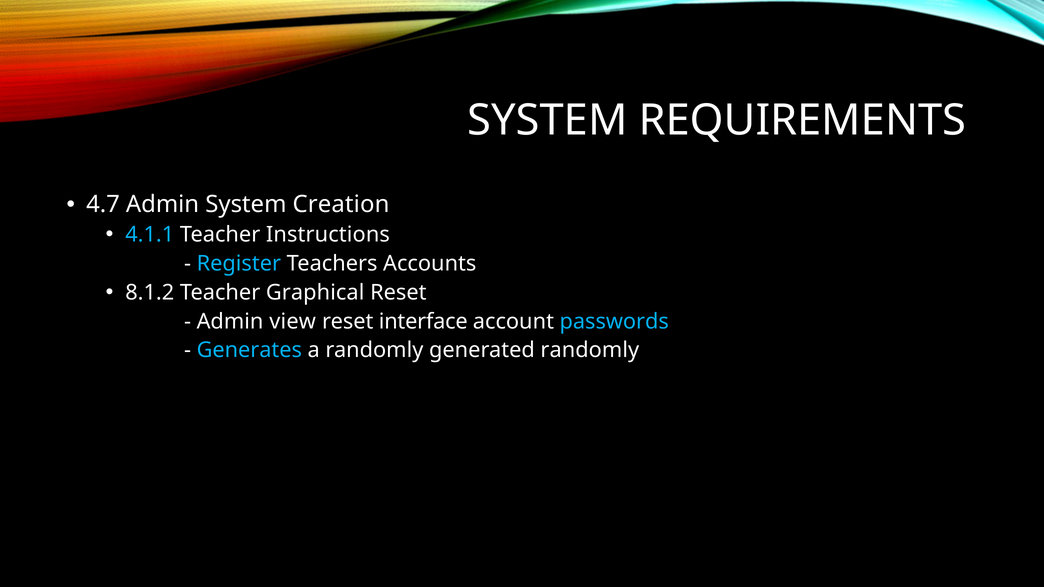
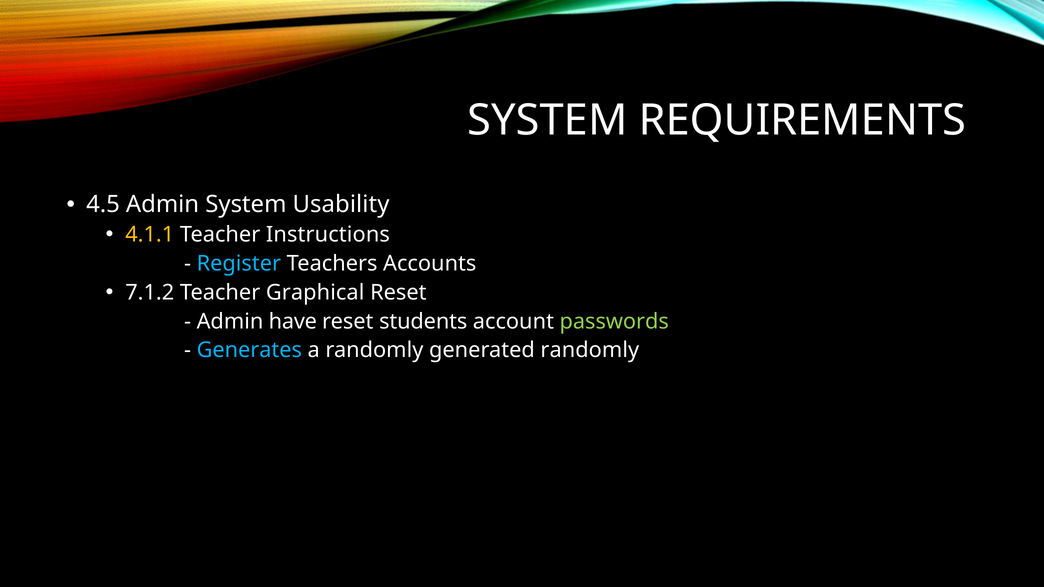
4.7: 4.7 -> 4.5 (103, 205)
Creation: Creation -> Usability (341, 205)
4.1.1 colour: light blue -> yellow (150, 235)
8.1.2: 8.1.2 -> 7.1.2 (150, 293)
view: view -> have (293, 321)
interface: interface -> students (423, 321)
passwords colour: light blue -> light green (614, 321)
